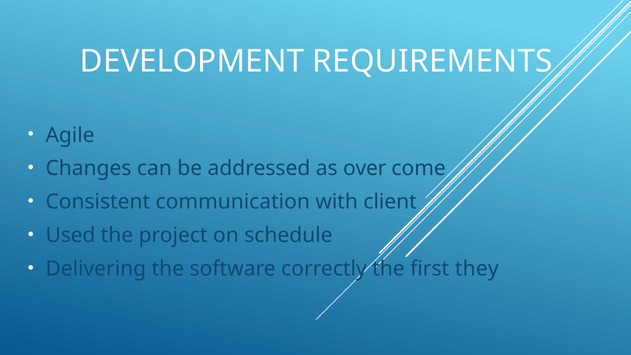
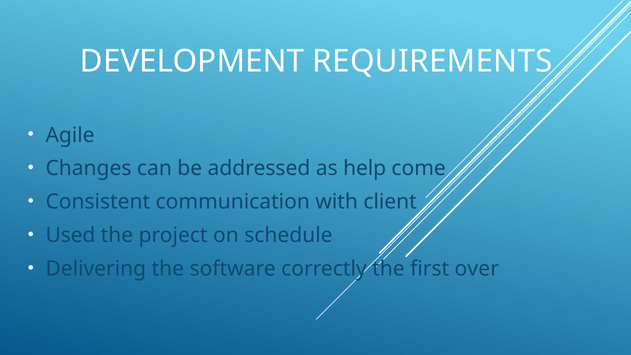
over: over -> help (365, 168)
they: they -> over (477, 269)
